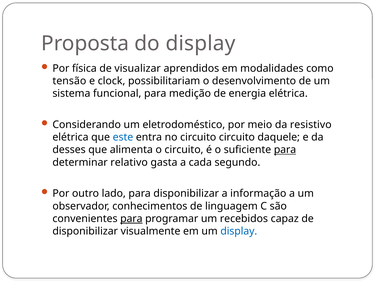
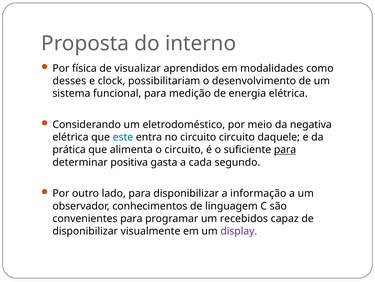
do display: display -> interno (201, 43)
tensão: tensão -> desses (69, 81)
resistivo: resistivo -> negativa (311, 124)
desses: desses -> prática (69, 149)
relativo: relativo -> positiva (129, 162)
para underline: present -> none (131, 218)
display colour: blue -> purple (239, 231)
